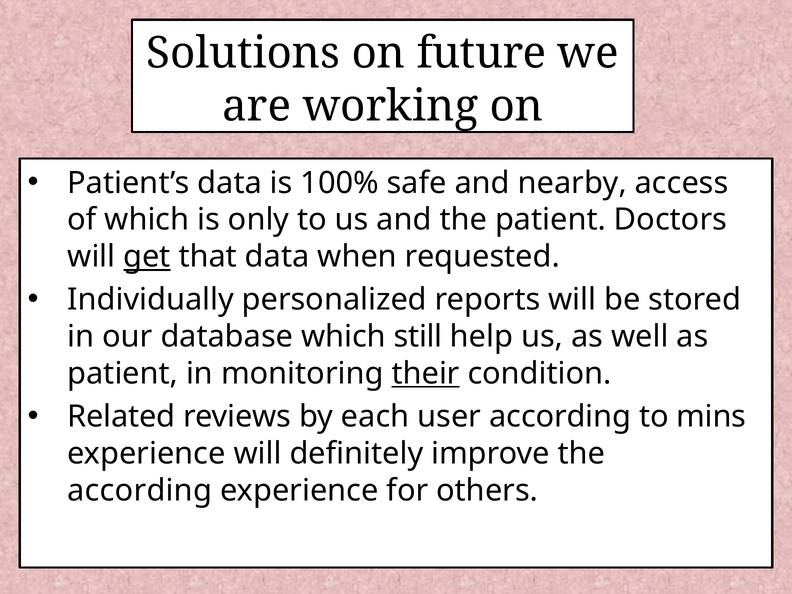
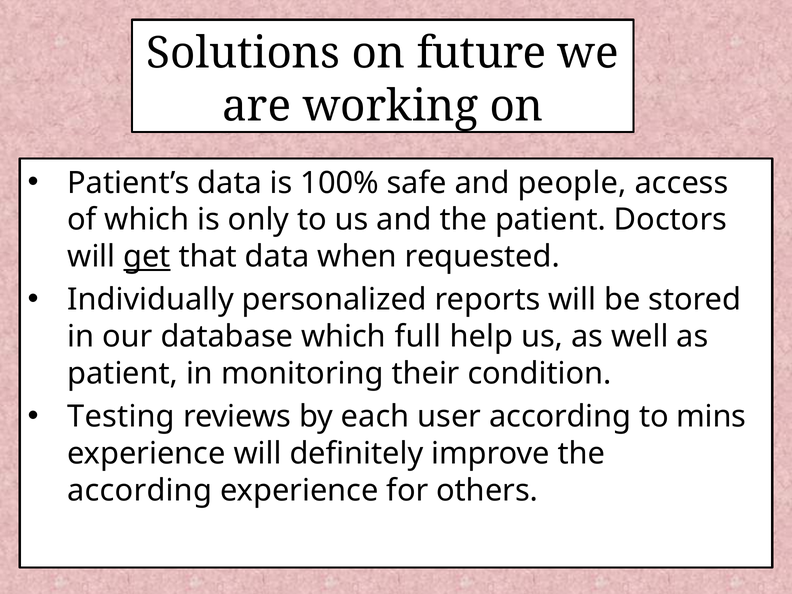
nearby: nearby -> people (572, 183)
still: still -> full (418, 337)
their underline: present -> none (426, 374)
Related: Related -> Testing (121, 417)
